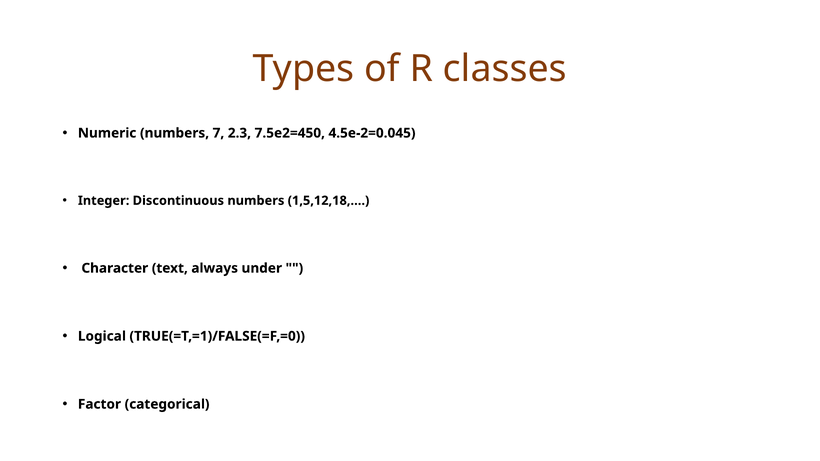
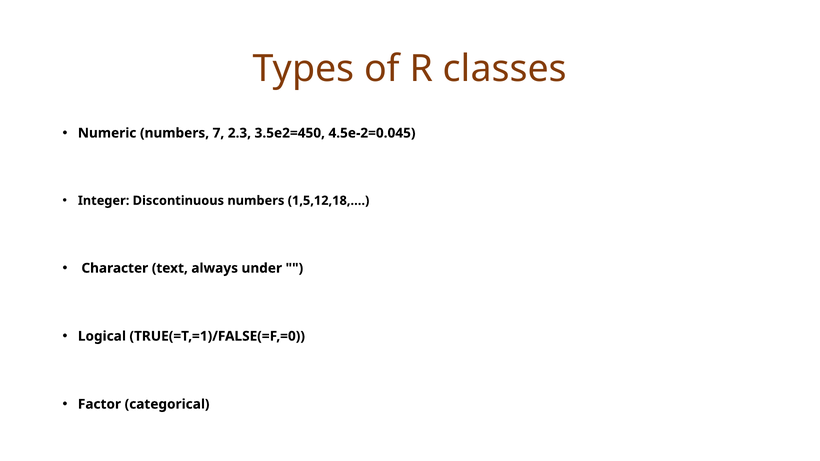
7.5e2=450: 7.5e2=450 -> 3.5e2=450 (290, 133)
